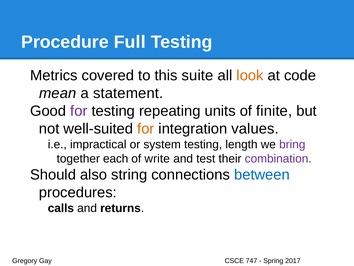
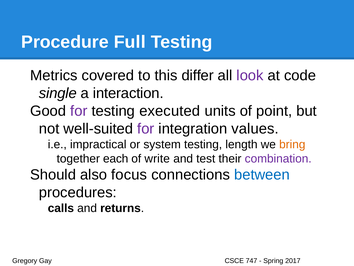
suite: suite -> differ (198, 75)
look colour: orange -> purple (250, 75)
mean: mean -> single (58, 93)
statement: statement -> interaction (128, 93)
repeating: repeating -> executed (170, 111)
finite: finite -> point (274, 111)
for colour: orange -> purple (146, 128)
bring colour: purple -> orange (292, 144)
string: string -> focus (129, 174)
